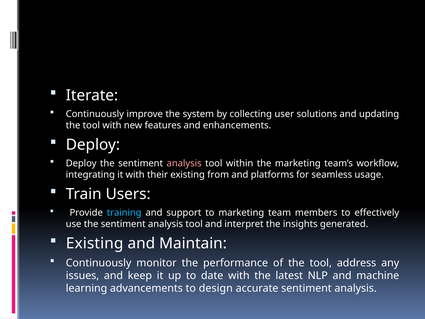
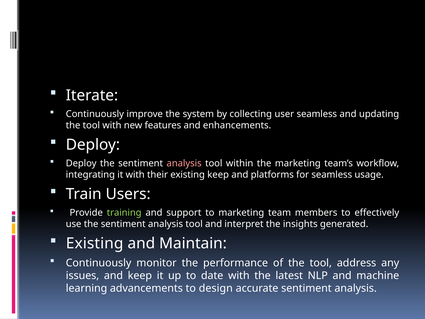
user solutions: solutions -> seamless (317, 114)
existing from: from -> keep (218, 174)
training colour: light blue -> light green (124, 212)
